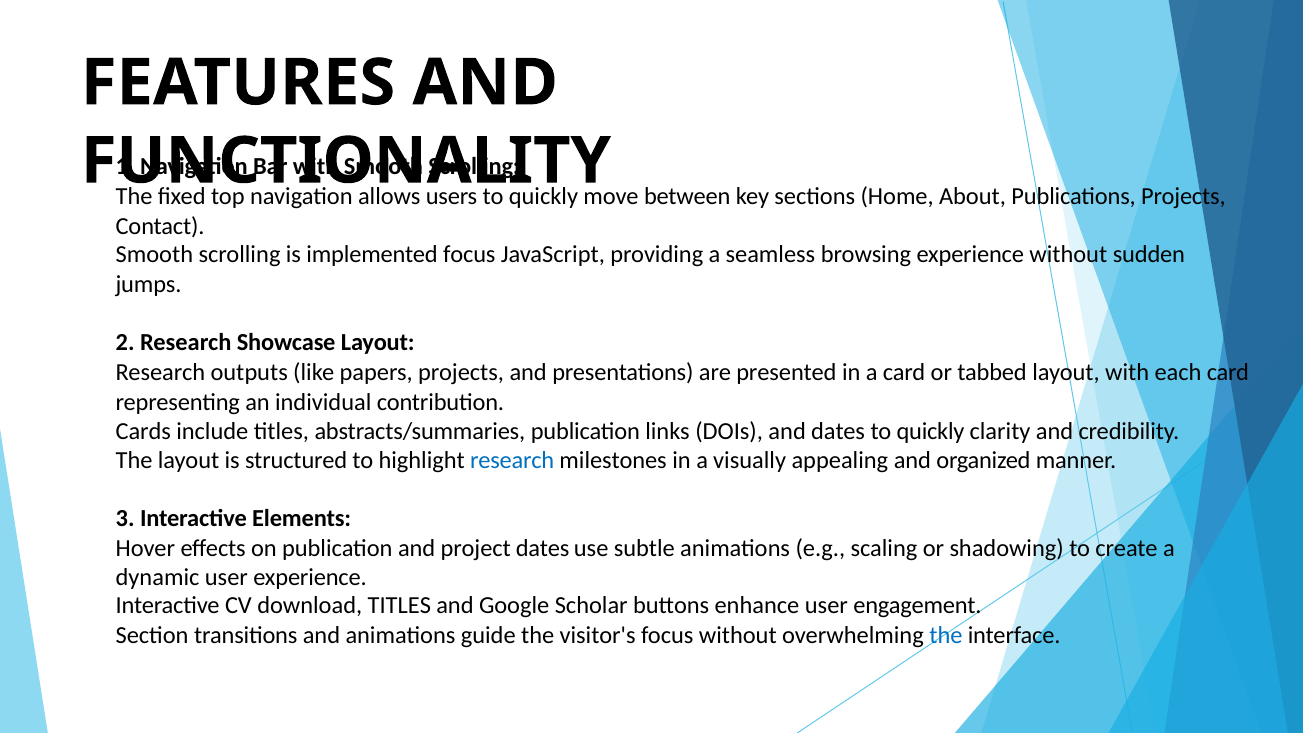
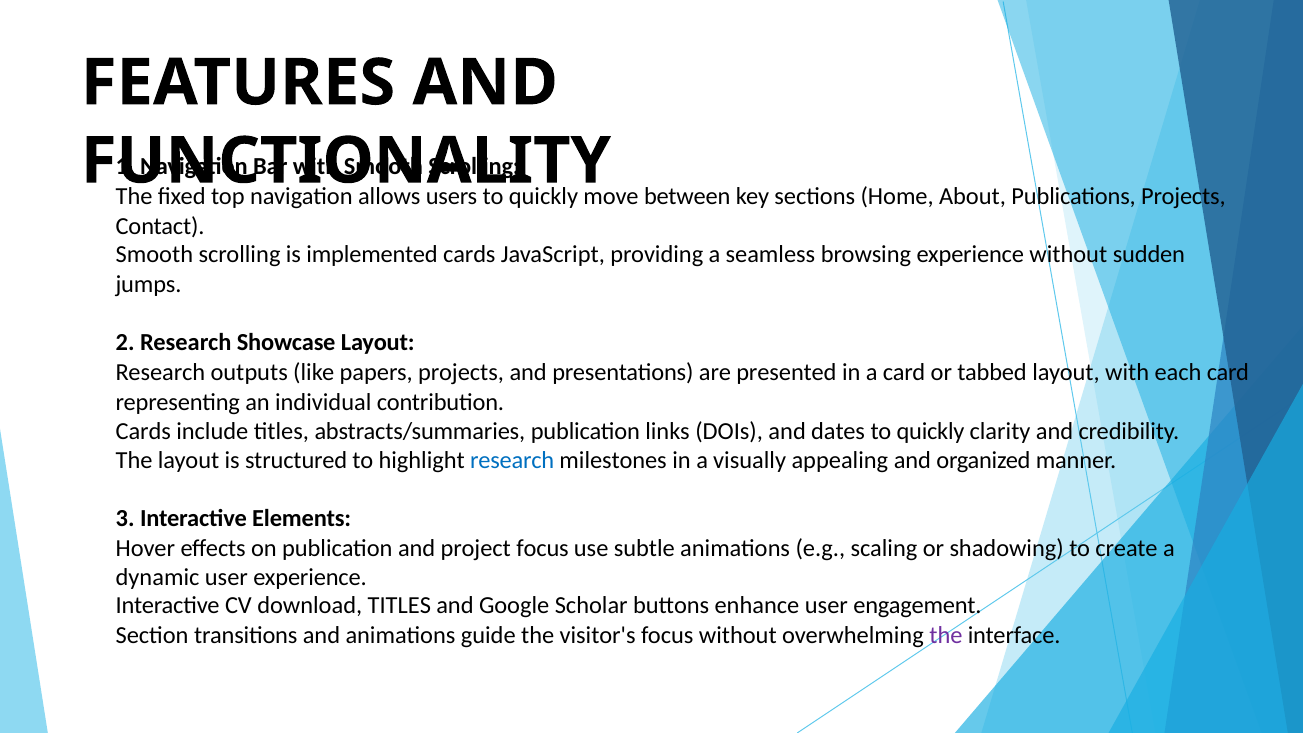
implemented focus: focus -> cards (469, 255)
project dates: dates -> focus (543, 548)
the colour: blue -> purple (946, 635)
